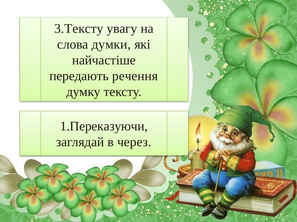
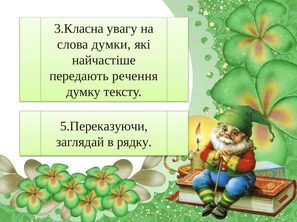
3.Тексту: 3.Тексту -> 3.Класна (79, 29)
1.Переказуючи: 1.Переказуючи -> 5.Переказуючи (104, 127)
через: через -> рядку (134, 142)
